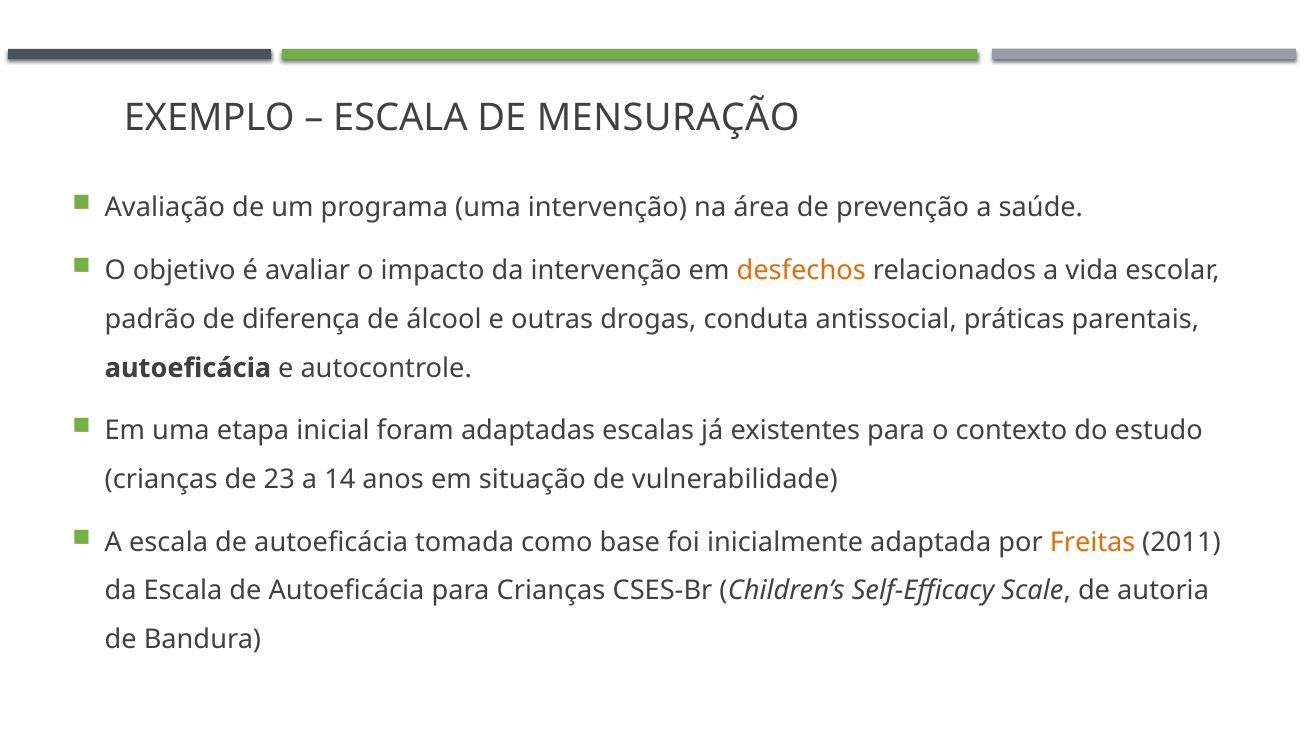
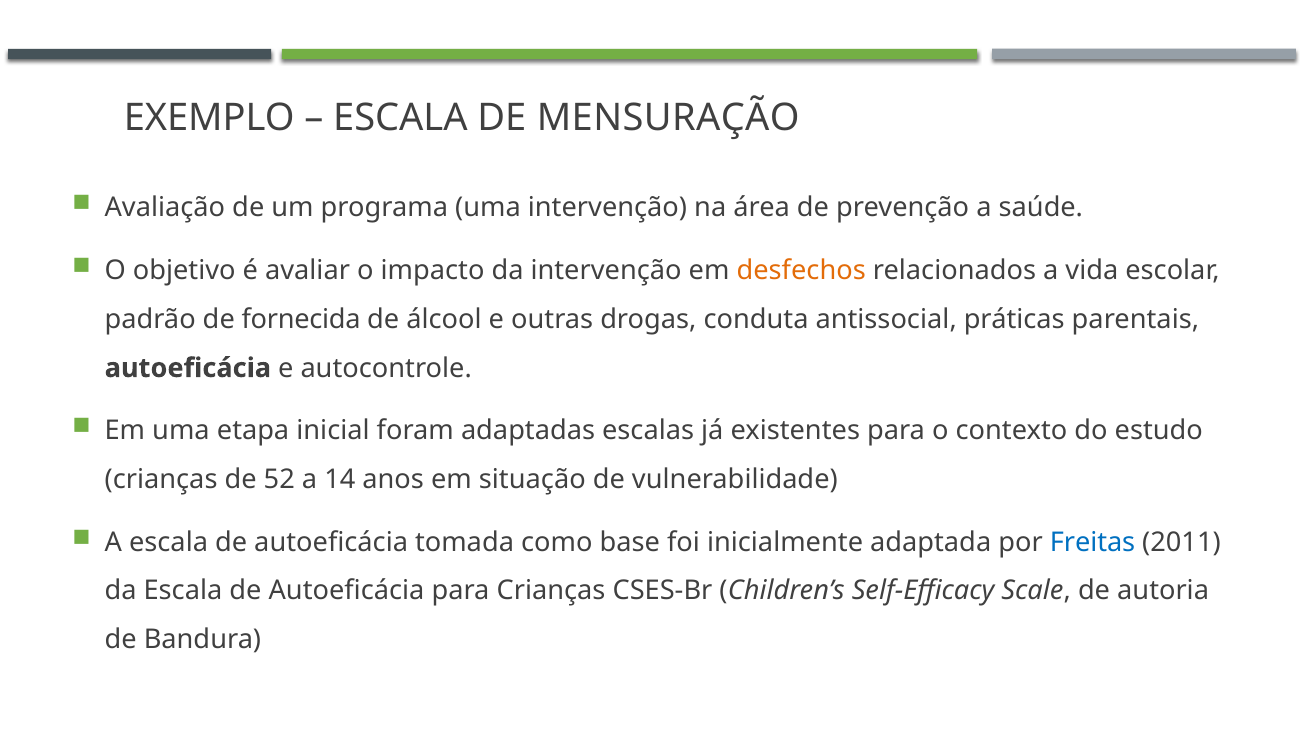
diferença: diferença -> fornecida (301, 319)
23: 23 -> 52 (279, 479)
Freitas colour: orange -> blue (1093, 542)
